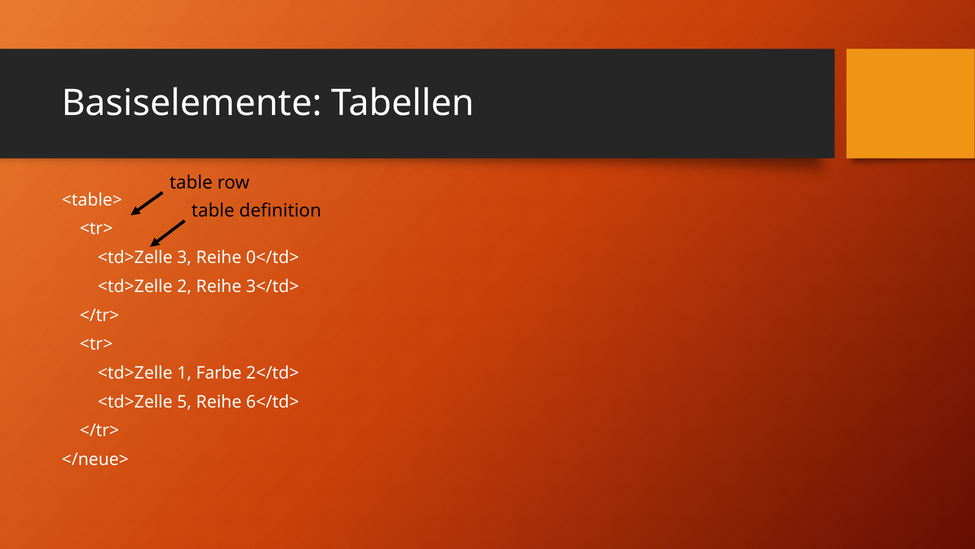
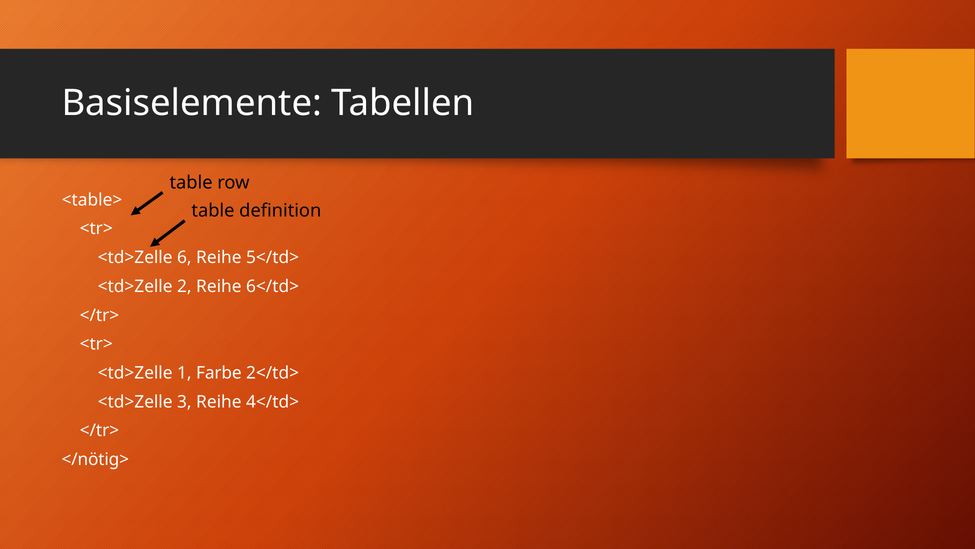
3: 3 -> 6 (184, 257)
0</td>: 0</td> -> 5</td> (273, 257)
3</td>: 3</td> -> 6</td> (273, 286)
5: 5 -> 3 (184, 401)
6</td>: 6</td> -> 4</td> (273, 401)
</neue>: </neue> -> </nötig> (95, 459)
